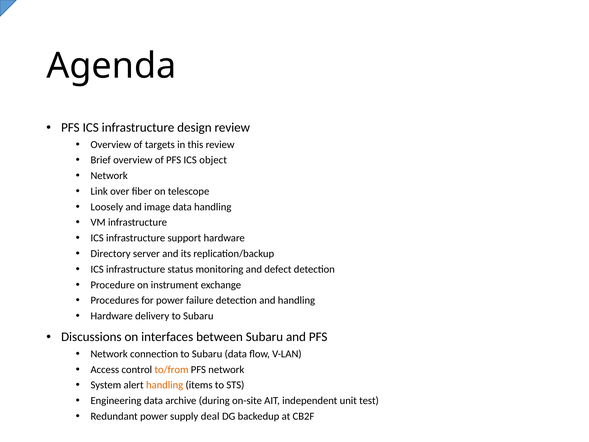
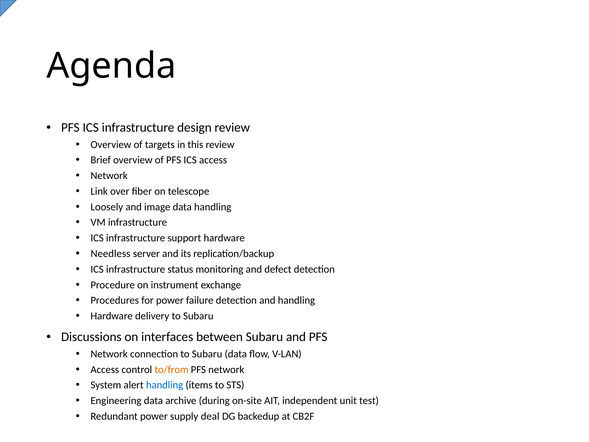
ICS object: object -> access (213, 160)
Directory: Directory -> Needless (111, 254)
handling colour: orange -> blue (165, 385)
